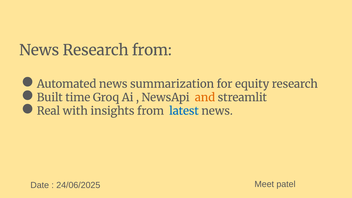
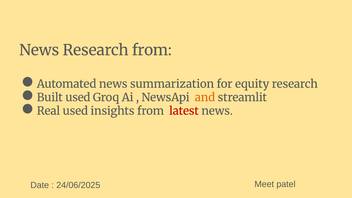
Built time: time -> used (78, 97)
Real with: with -> used (75, 111)
latest colour: blue -> red (184, 111)
